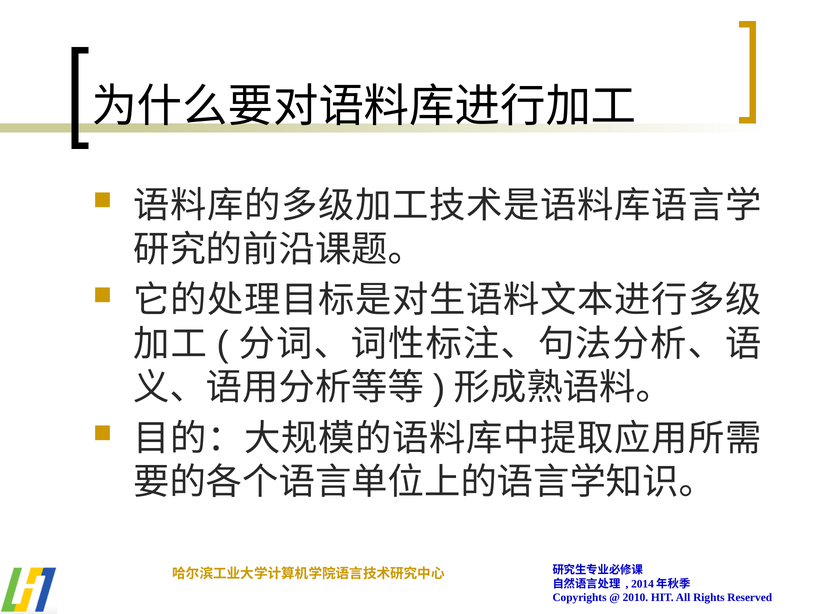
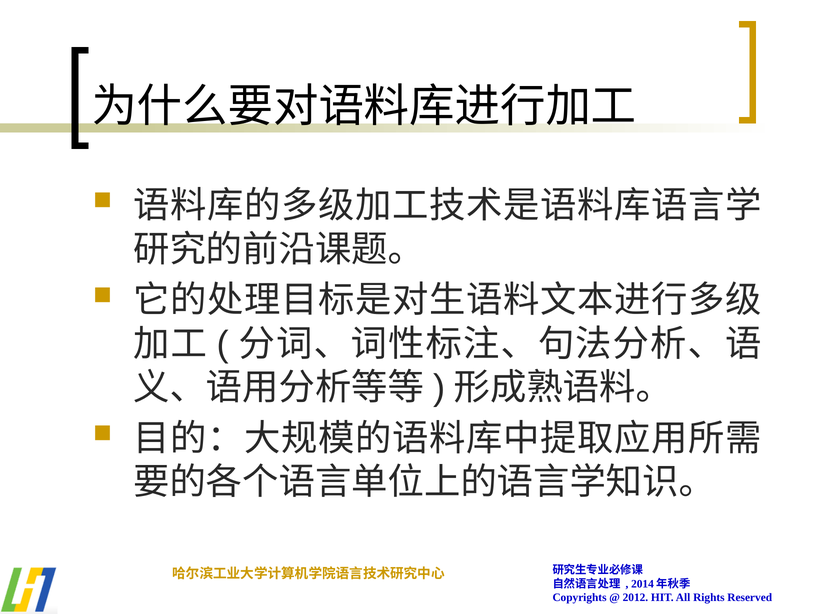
2010: 2010 -> 2012 (635, 597)
